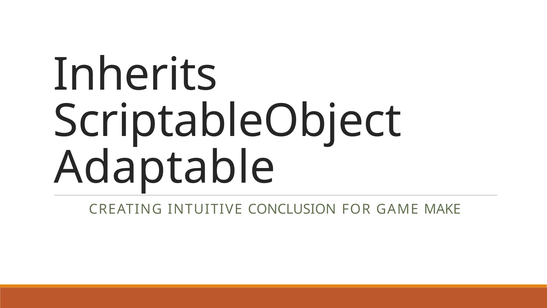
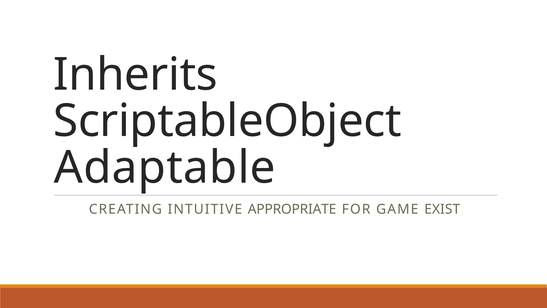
CONCLUSION: CONCLUSION -> APPROPRIATE (292, 209)
MAKE: MAKE -> EXIST (442, 209)
